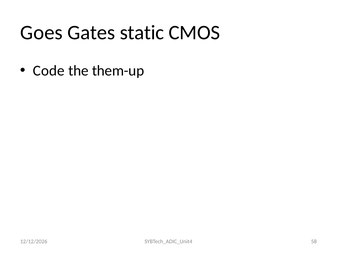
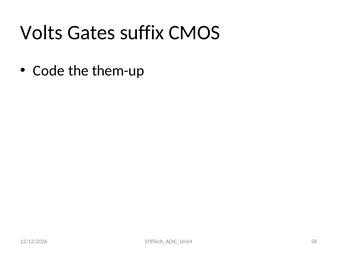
Goes: Goes -> Volts (41, 33)
static: static -> suffix (142, 33)
